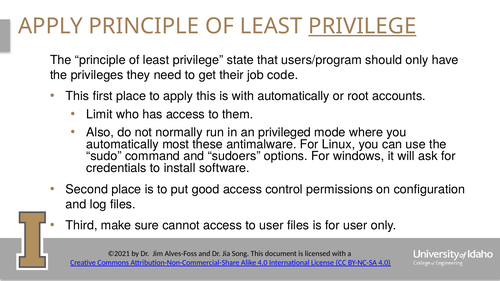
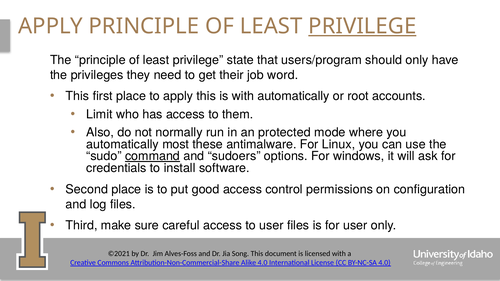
code: code -> word (283, 75)
privileged: privileged -> protected (284, 133)
command underline: none -> present (152, 156)
cannot: cannot -> careful (181, 226)
